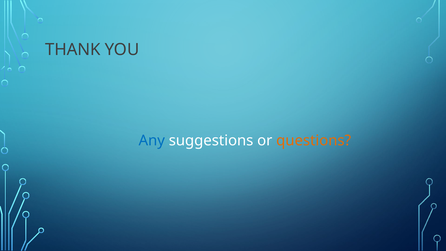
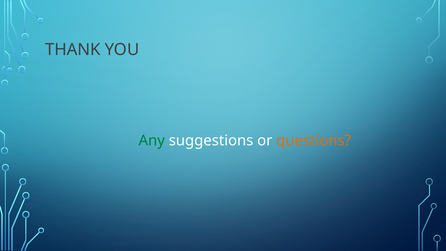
Any colour: blue -> green (152, 141)
